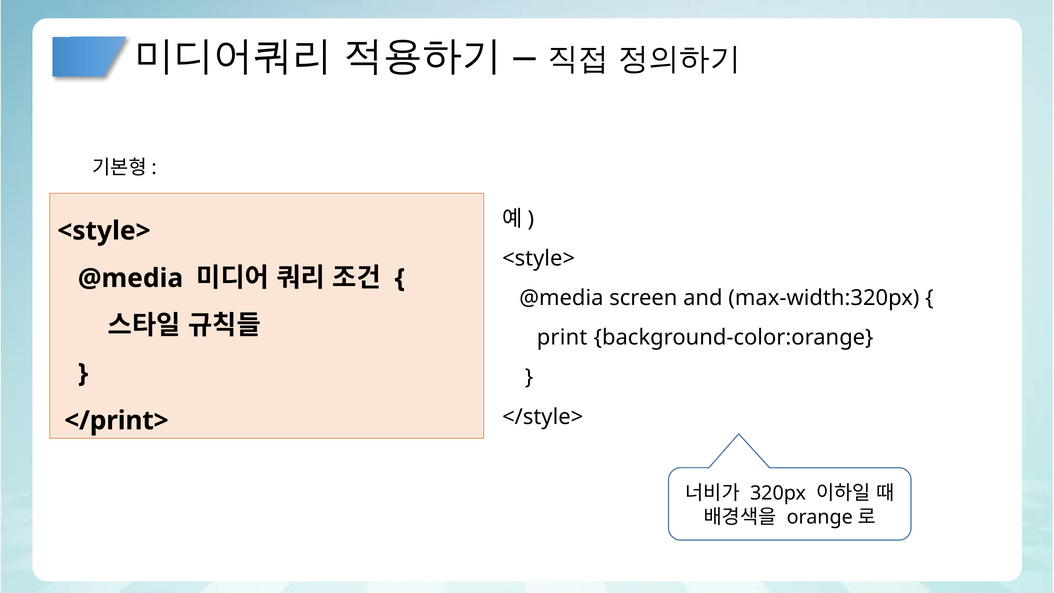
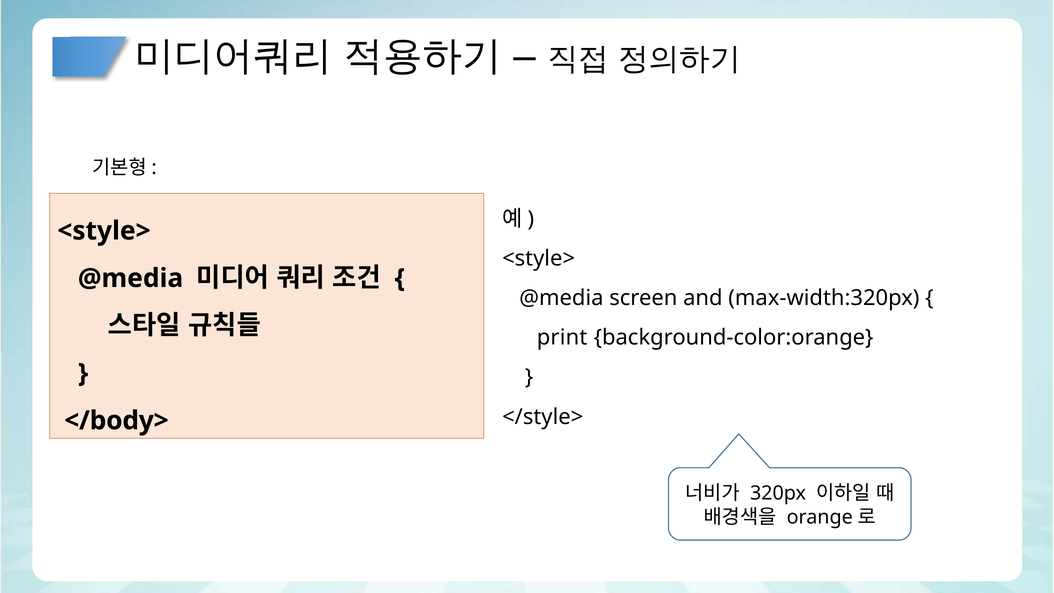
</print>: </print> -> </body> (116, 421)
